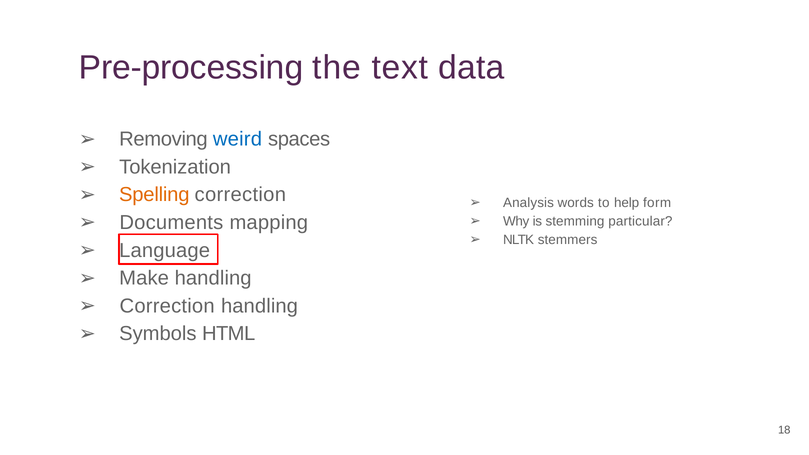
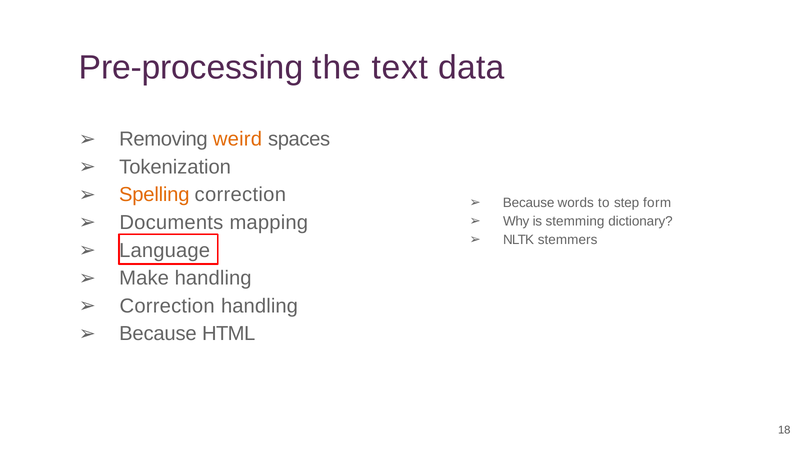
weird colour: blue -> orange (237, 139)
Analysis: Analysis -> Because (529, 203)
help: help -> step (627, 203)
particular: particular -> dictionary (641, 221)
Symbols: Symbols -> Because (158, 334)
